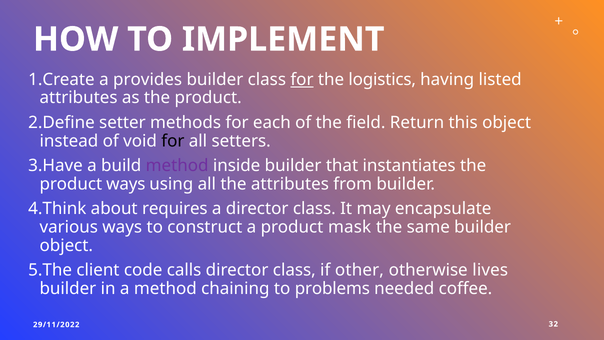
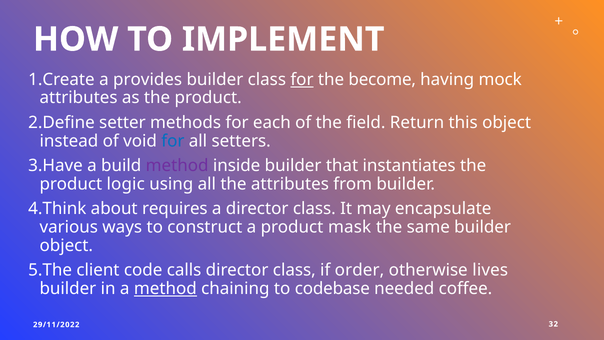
logistics: logistics -> become (382, 79)
listed: listed -> mock (500, 79)
for colour: black -> blue (173, 141)
product ways: ways -> logic (126, 184)
other: other -> order (359, 270)
method underline: none -> present (165, 288)
problems: problems -> codebase (332, 288)
